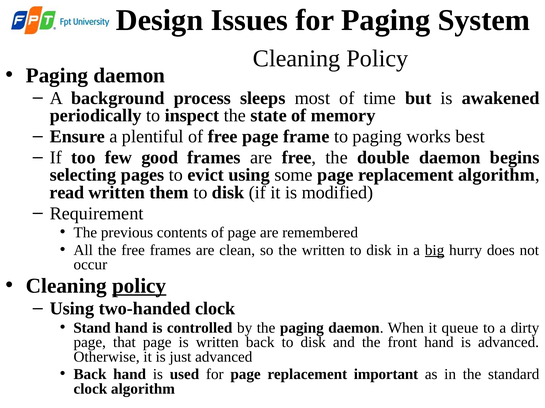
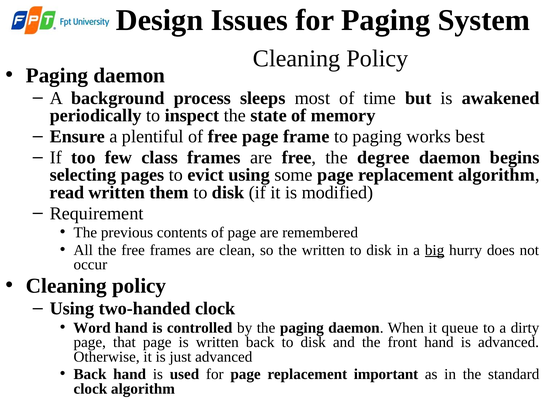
good: good -> class (160, 158)
double: double -> degree (383, 158)
policy underline: present -> none (139, 287)
Stand: Stand -> Word (92, 328)
